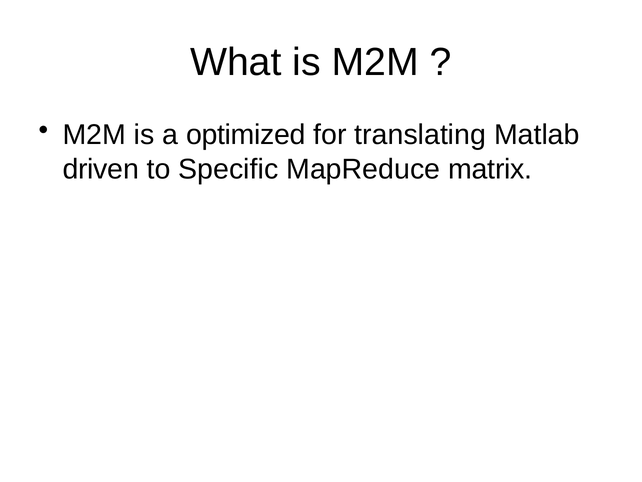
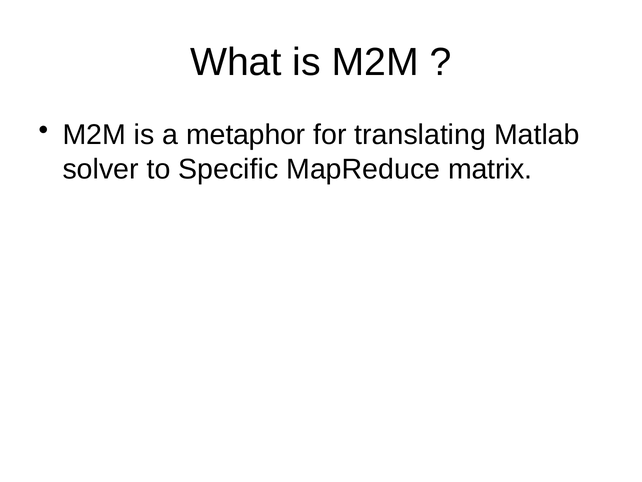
optimized: optimized -> metaphor (246, 135)
driven: driven -> solver (101, 169)
